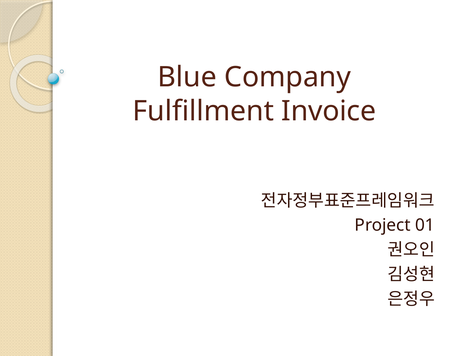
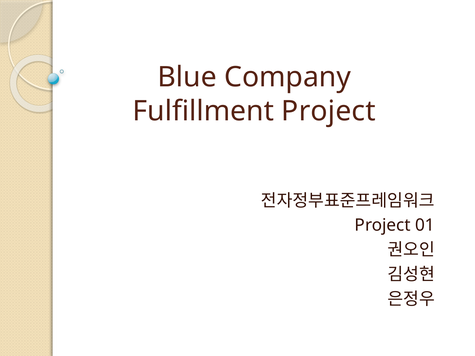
Fulfillment Invoice: Invoice -> Project (329, 111)
